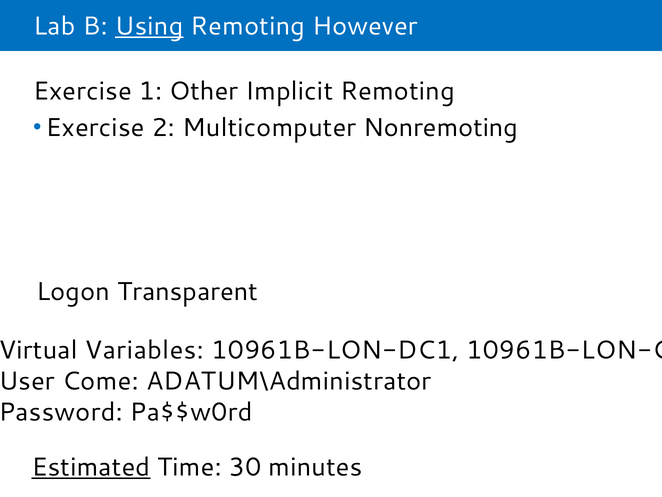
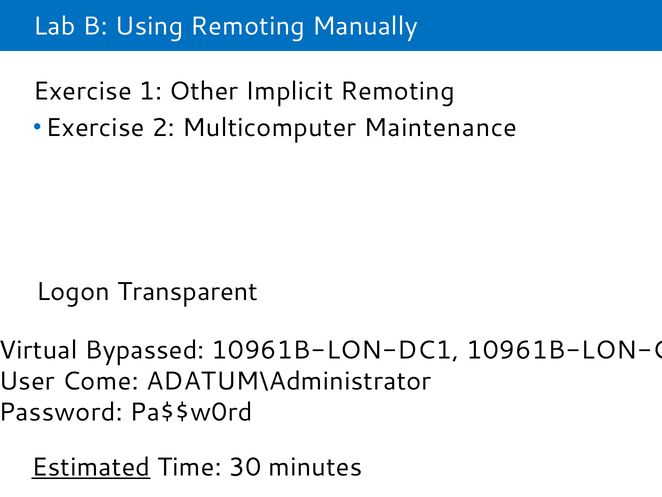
Using underline: present -> none (149, 26)
However: However -> Manually (365, 26)
Nonremoting: Nonremoting -> Maintenance (440, 128)
Variables: Variables -> Bypassed (145, 350)
